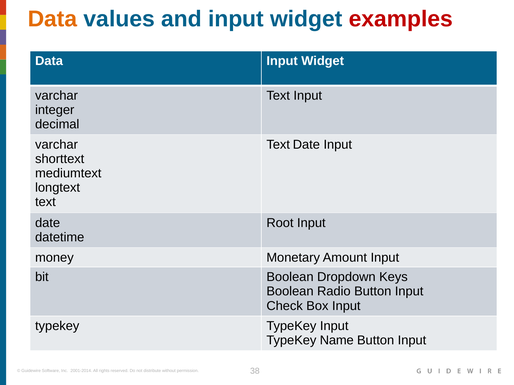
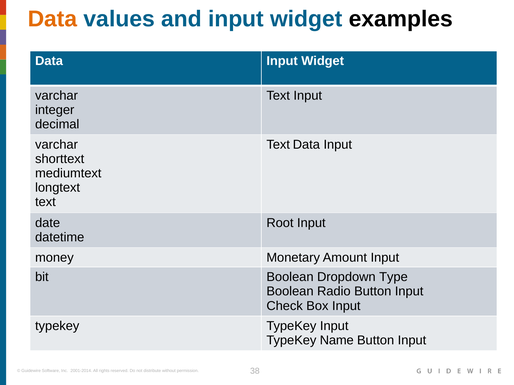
examples colour: red -> black (401, 19)
Text Date: Date -> Data (306, 145)
Keys: Keys -> Type (393, 277)
